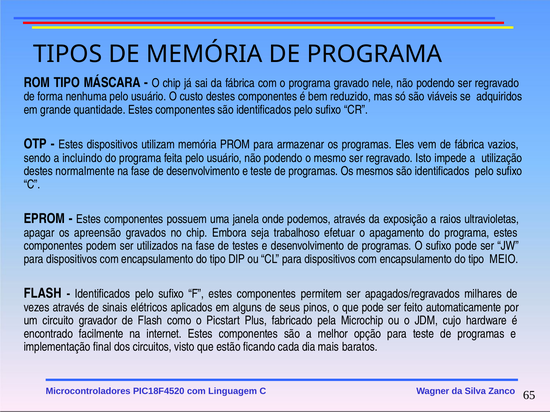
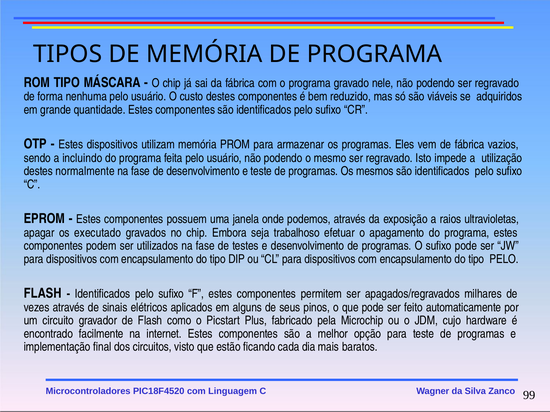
apreensão: apreensão -> executado (98, 233)
tipo MEIO: MEIO -> PELO (504, 259)
65: 65 -> 99 (529, 396)
